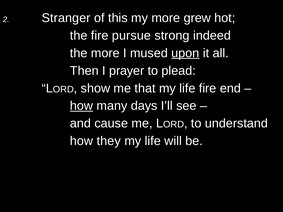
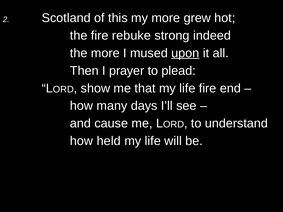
Stranger: Stranger -> Scotland (66, 18)
pursue: pursue -> rebuke (131, 36)
how underline: present -> none (82, 106)
they: they -> held (109, 141)
